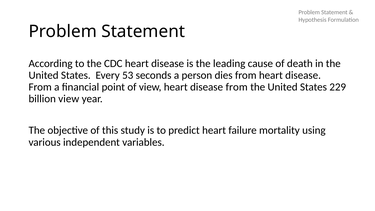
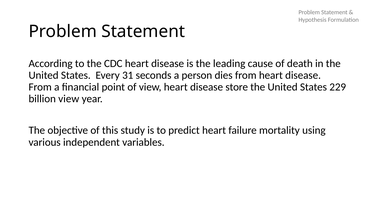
53: 53 -> 31 (128, 75)
view heart disease from: from -> store (237, 87)
